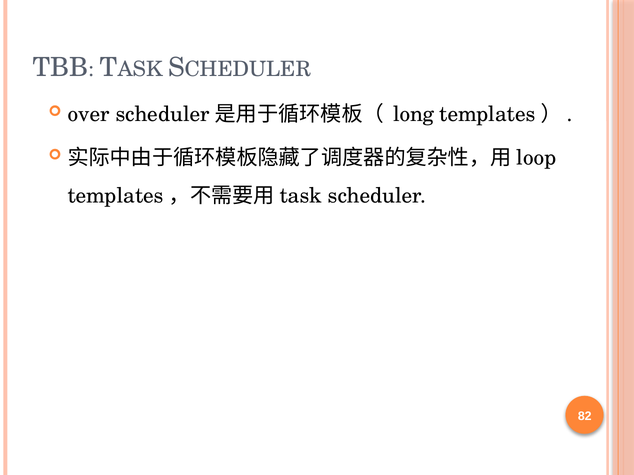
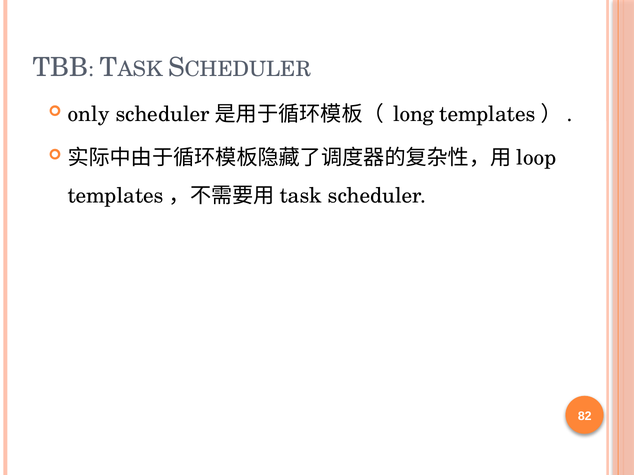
over: over -> only (89, 115)
